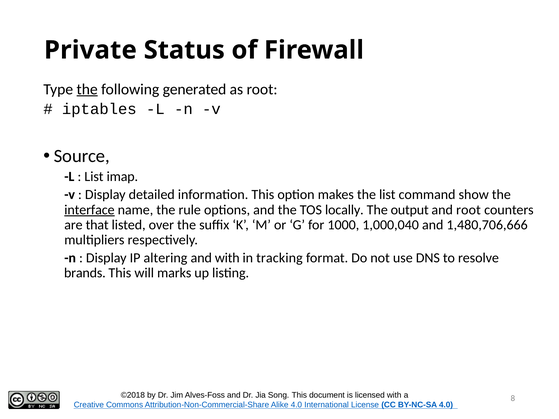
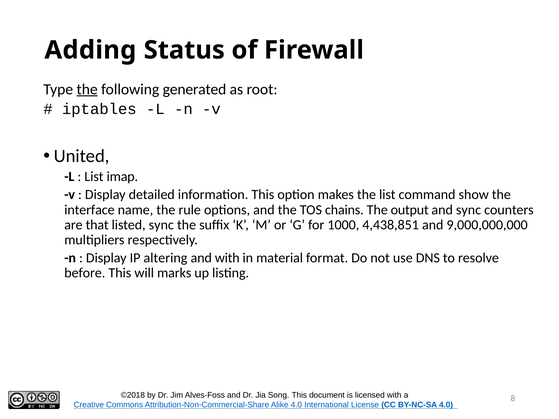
Private: Private -> Adding (90, 50)
Source: Source -> United (82, 156)
interface underline: present -> none (89, 210)
locally: locally -> chains (344, 210)
and root: root -> sync (469, 210)
listed over: over -> sync (161, 225)
1,000,040: 1,000,040 -> 4,438,851 (391, 225)
1,480,706,666: 1,480,706,666 -> 9,000,000,000 (487, 225)
tracking: tracking -> material (280, 258)
brands: brands -> before (85, 273)
